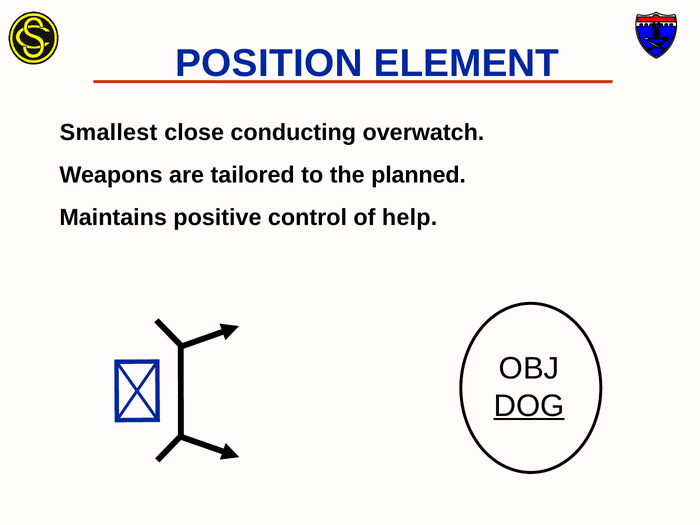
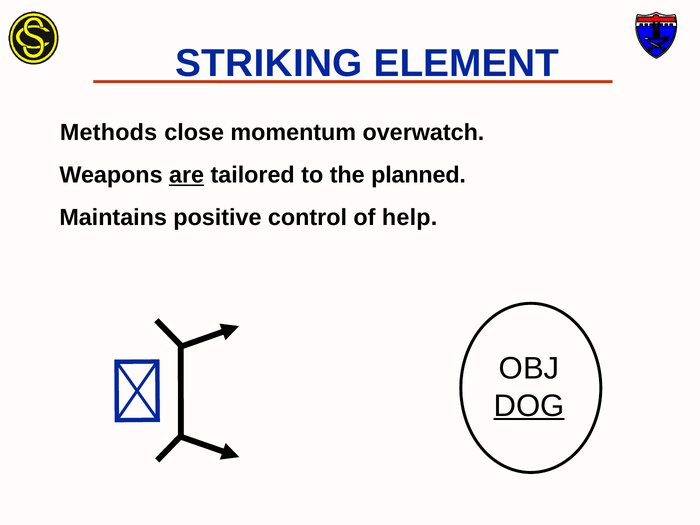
POSITION: POSITION -> STRIKING (269, 63)
Smallest: Smallest -> Methods (109, 133)
conducting: conducting -> momentum (293, 133)
are underline: none -> present (187, 175)
